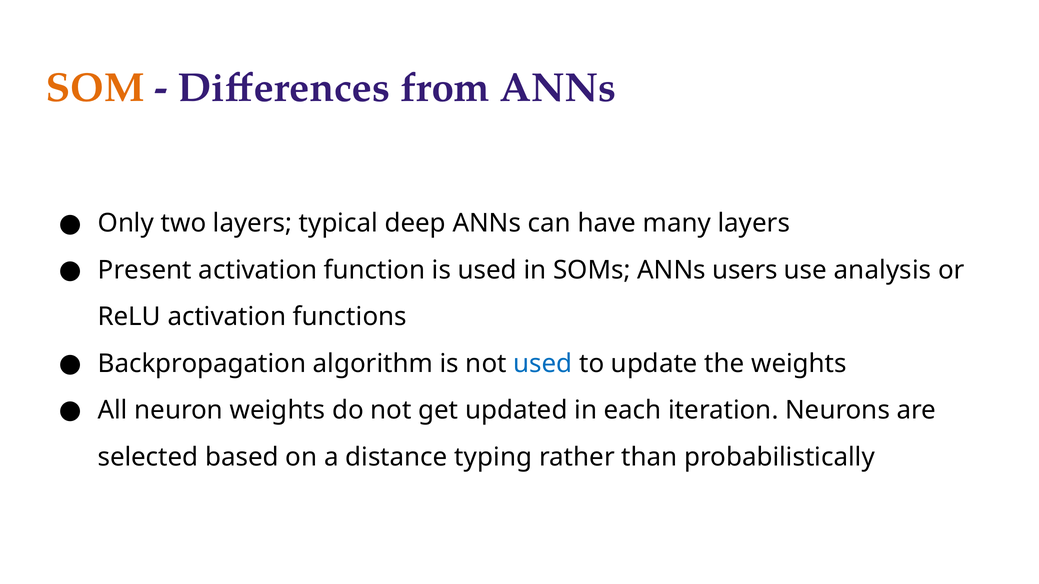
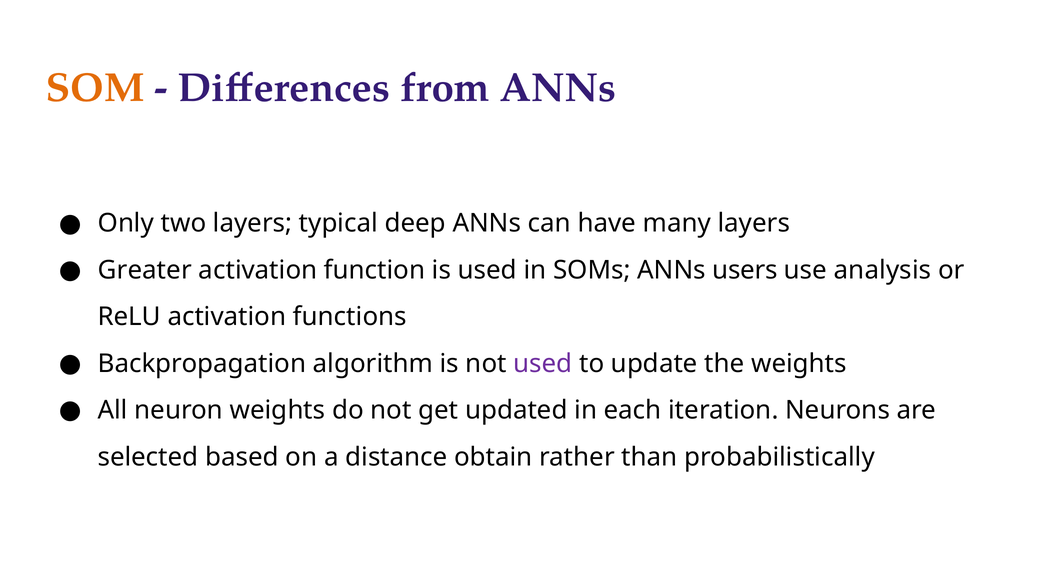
Present: Present -> Greater (145, 270)
used colour: blue -> purple (543, 364)
typing: typing -> obtain (493, 457)
